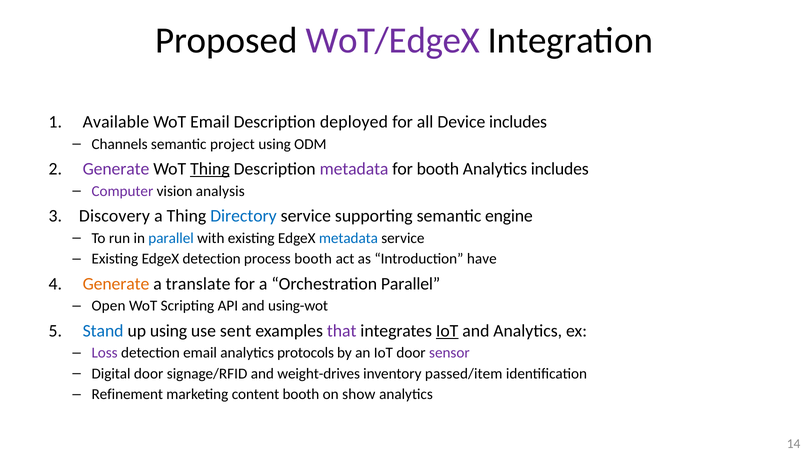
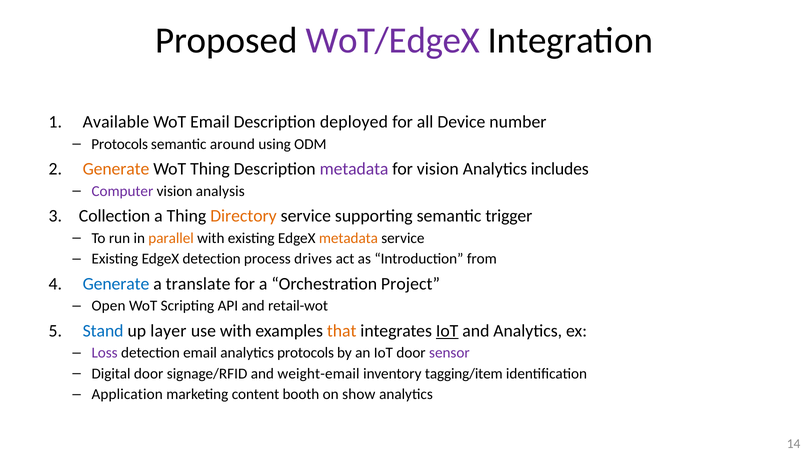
Device includes: includes -> number (518, 122)
Channels: Channels -> Protocols (120, 144)
project: project -> around (232, 144)
Generate colour: purple -> orange (116, 169)
Thing underline: present -> none (210, 169)
for booth: booth -> vision (438, 169)
Discovery: Discovery -> Collection (115, 216)
Directory colour: blue -> orange (243, 216)
engine: engine -> trigger (509, 216)
parallel colour: blue -> orange (171, 238)
metadata colour: blue -> orange (348, 238)
process booth: booth -> drives (313, 259)
have: have -> from (482, 259)
Generate colour: orange -> blue (116, 284)
Orchestration Parallel: Parallel -> Project (410, 284)
using-wot: using-wot -> retail-wot (298, 306)
up using: using -> layer (168, 331)
use sent: sent -> with (236, 331)
that colour: purple -> orange (342, 331)
weight-drives: weight-drives -> weight-email (318, 374)
passed/item: passed/item -> tagging/item (464, 374)
Refinement: Refinement -> Application (127, 394)
